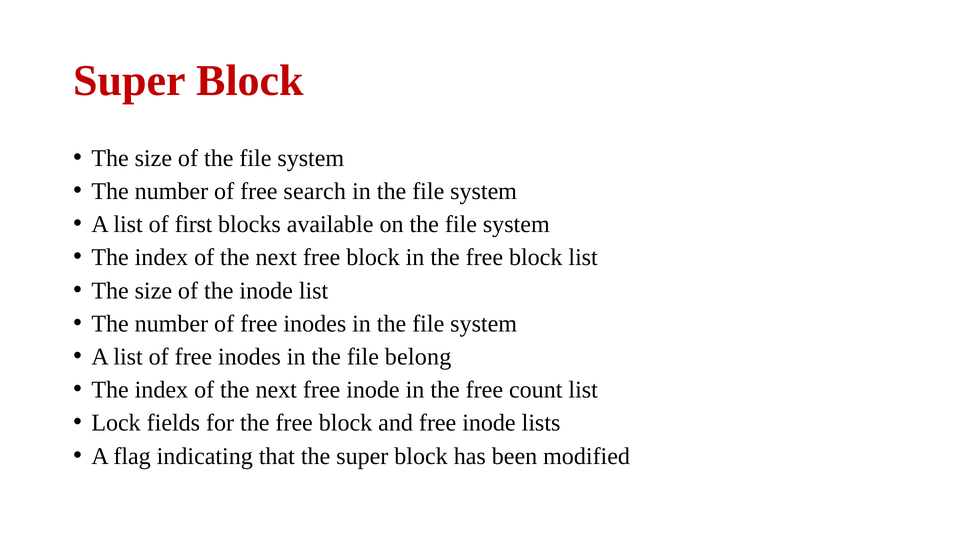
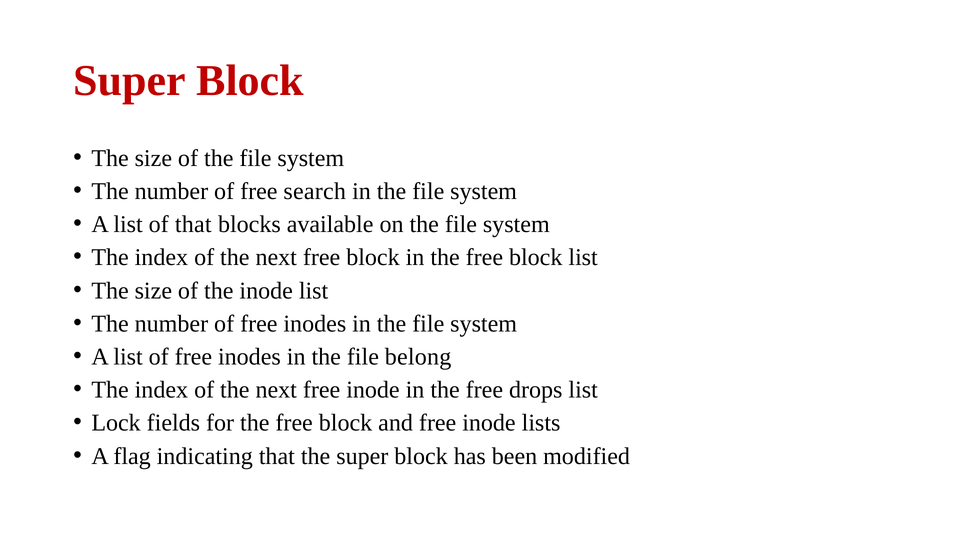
of first: first -> that (193, 224)
count: count -> drops (536, 390)
